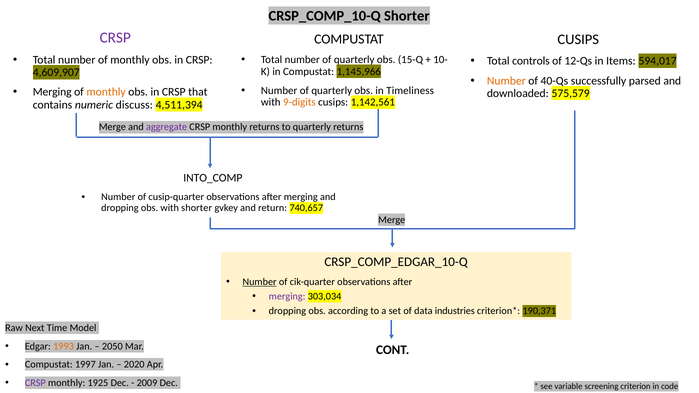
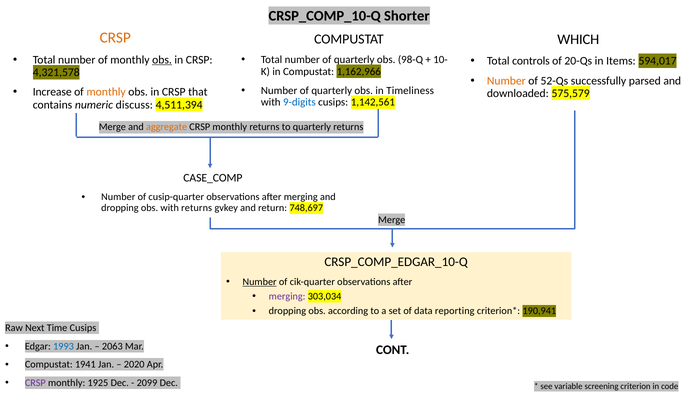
CRSP colour: purple -> orange (115, 38)
CUSIPS: CUSIPS -> WHICH (578, 39)
obs underline: none -> present (162, 60)
15-Q: 15-Q -> 98-Q (410, 60)
12-Qs: 12-Qs -> 20-Qs (578, 61)
1,145,966: 1,145,966 -> 1,162,966 (359, 72)
4,609,907: 4,609,907 -> 4,321,578 (56, 72)
40-Qs: 40-Qs -> 52-Qs (554, 81)
Merging: Merging -> Increase (52, 92)
9-digits colour: orange -> blue (299, 102)
aggregate colour: purple -> orange (167, 127)
INTO_COMP: INTO_COMP -> CASE_COMP (213, 178)
with shorter: shorter -> returns (197, 208)
740,657: 740,657 -> 748,697 (306, 208)
industries: industries -> reporting (455, 311)
190,371: 190,371 -> 190,941 (539, 311)
Time Model: Model -> Cusips (83, 328)
1993 colour: orange -> blue (64, 346)
2050: 2050 -> 2063 (112, 346)
1997: 1997 -> 1941 (85, 365)
2009: 2009 -> 2099 (147, 383)
